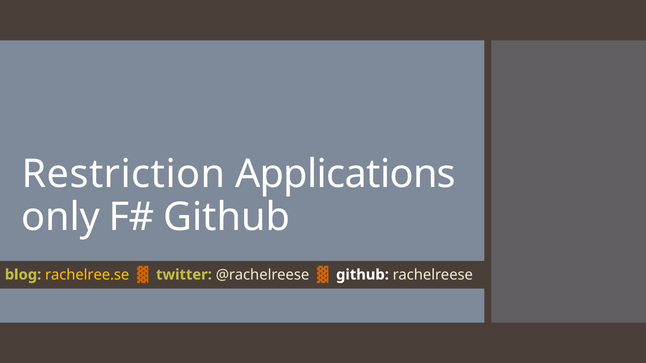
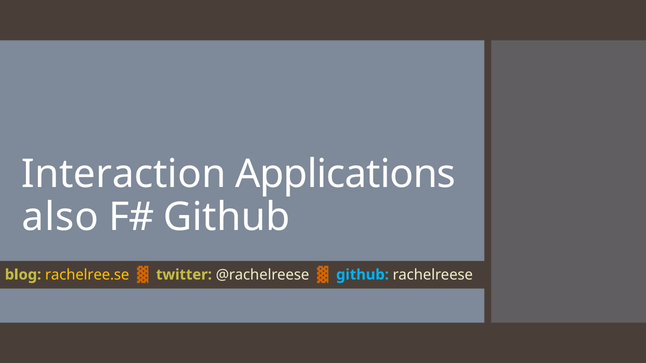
Restriction: Restriction -> Interaction (124, 174)
only: only -> also (60, 217)
github colour: white -> light blue (362, 275)
